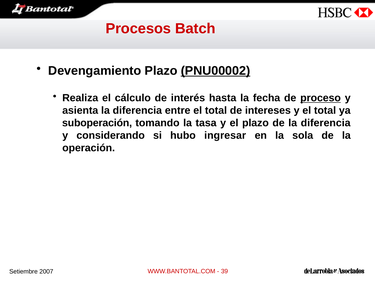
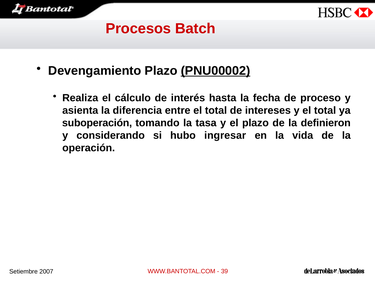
proceso underline: present -> none (321, 98)
de la diferencia: diferencia -> definieron (326, 123)
sola: sola -> vida (303, 136)
